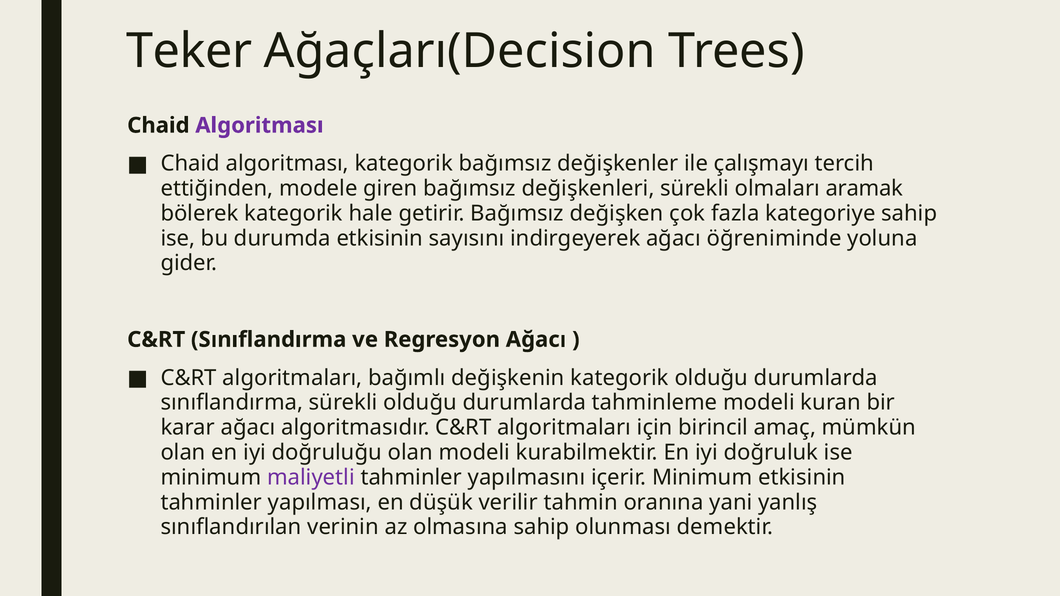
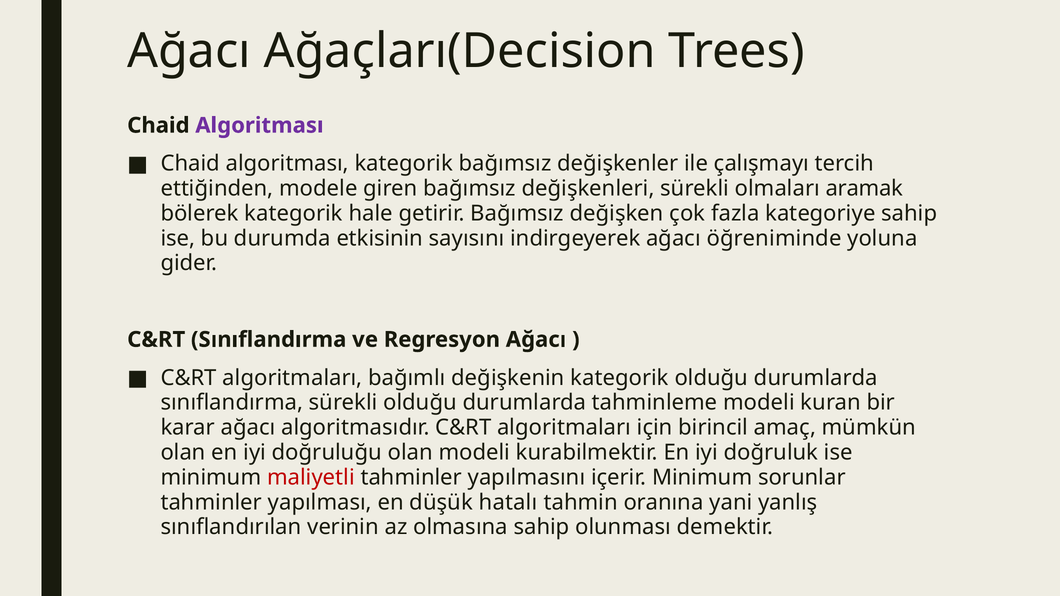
Teker: Teker -> Ağacı (189, 51)
maliyetli colour: purple -> red (311, 478)
Minimum etkisinin: etkisinin -> sorunlar (802, 478)
verilir: verilir -> hatalı (508, 502)
